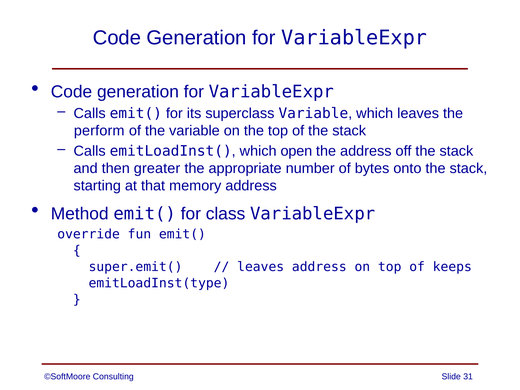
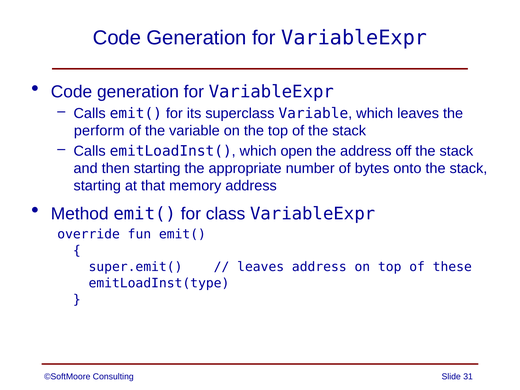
then greater: greater -> starting (157, 168)
keeps: keeps -> these (452, 267)
